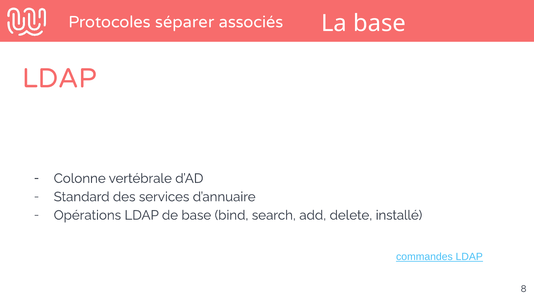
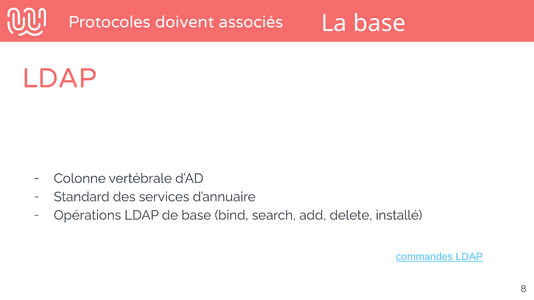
séparer: séparer -> doivent (185, 22)
